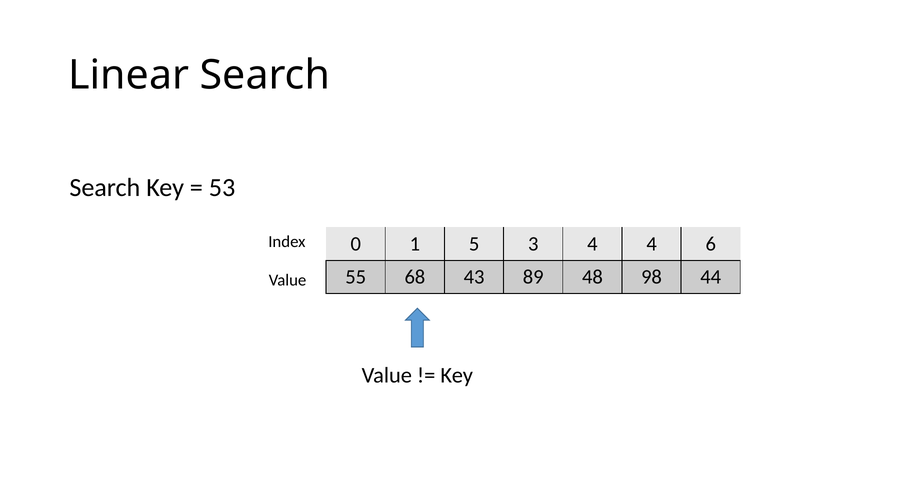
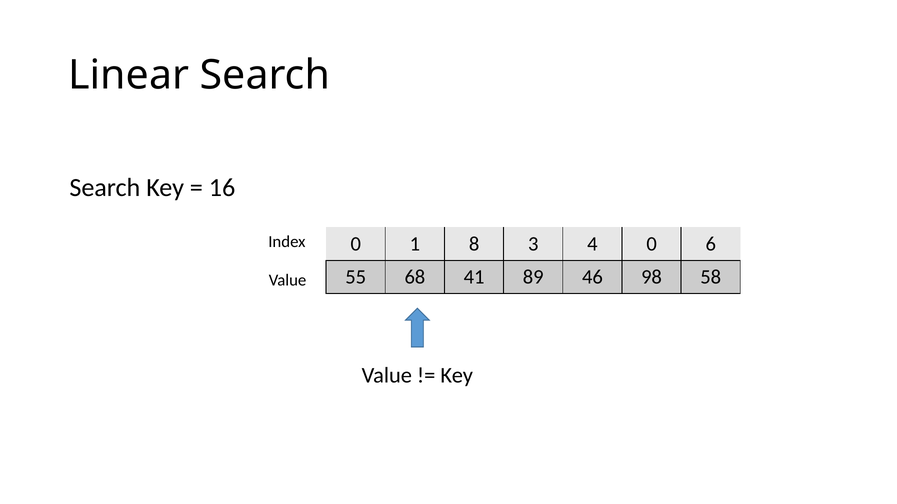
53: 53 -> 16 (222, 188)
5: 5 -> 8 (474, 244)
4 4: 4 -> 0 (652, 244)
43: 43 -> 41 (474, 277)
48: 48 -> 46 (592, 277)
44: 44 -> 58 (711, 277)
